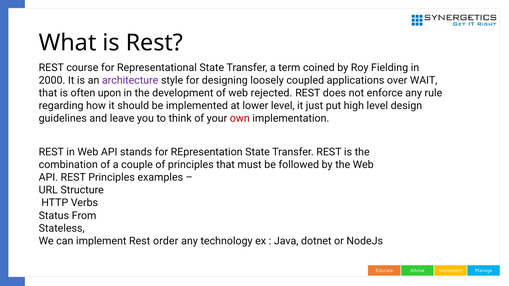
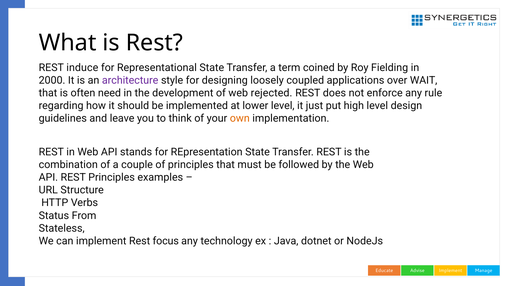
course: course -> induce (82, 68)
upon: upon -> need (109, 93)
own colour: red -> orange (240, 119)
order: order -> focus (166, 241)
